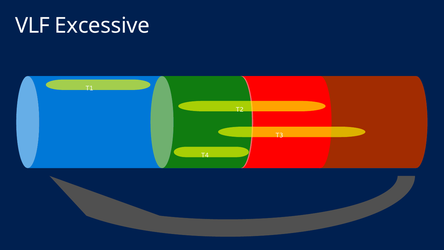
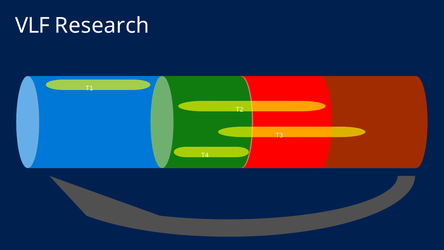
Excessive: Excessive -> Research (102, 25)
